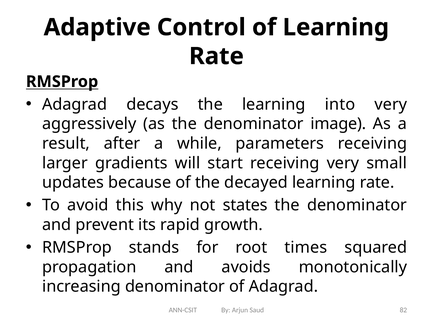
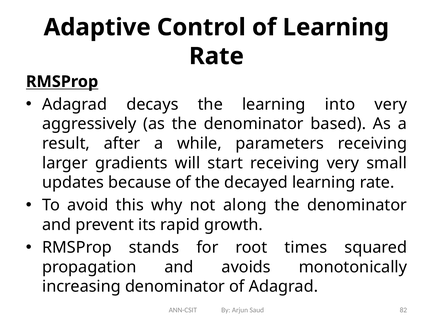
image: image -> based (338, 124)
states: states -> along (245, 205)
